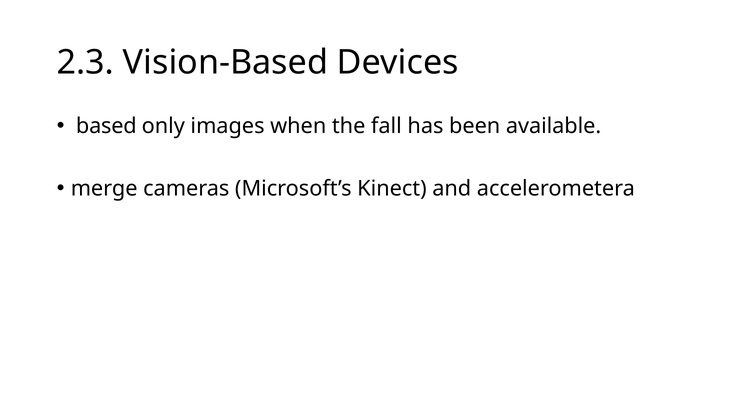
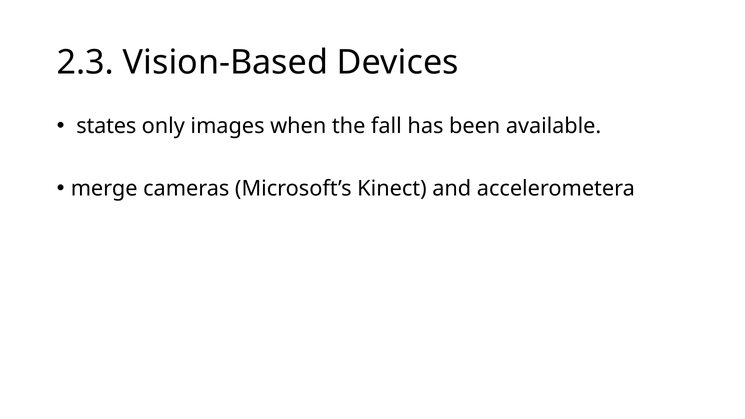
based: based -> states (106, 126)
